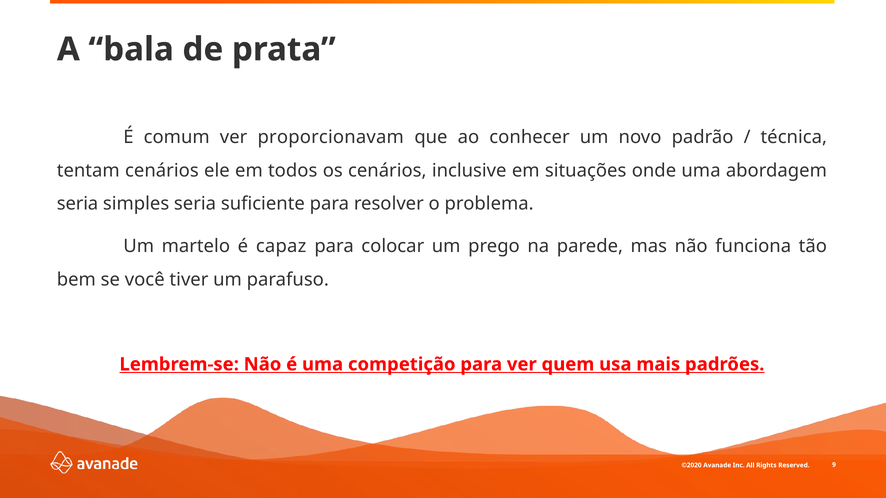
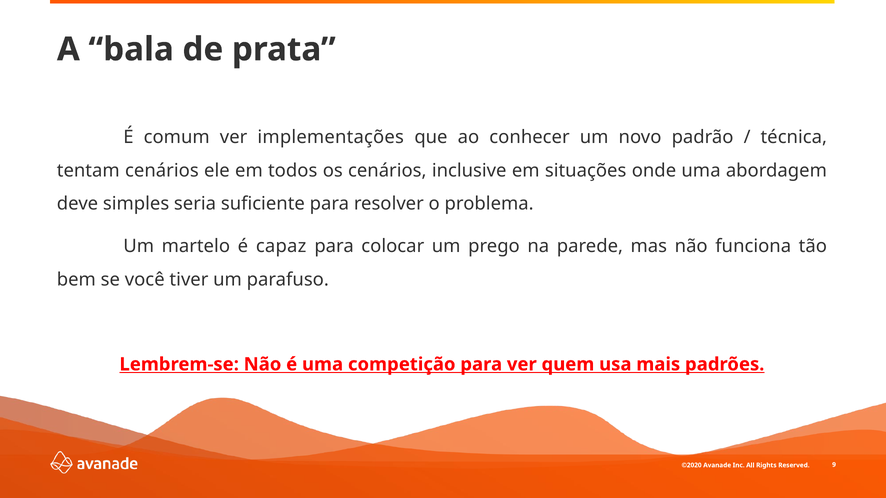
proporcionavam: proporcionavam -> implementações (331, 138)
seria: seria -> deve (78, 204)
